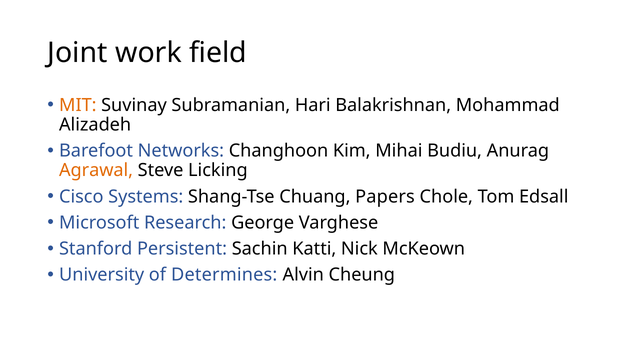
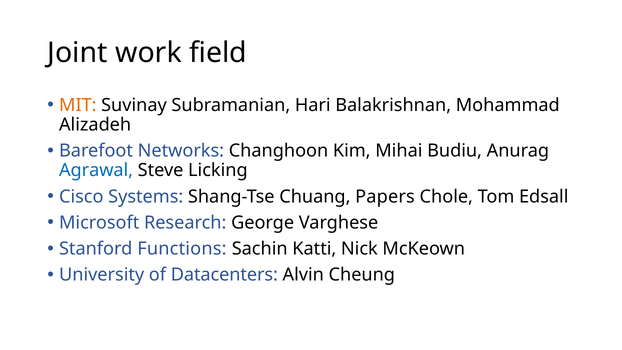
Agrawal colour: orange -> blue (96, 170)
Persistent: Persistent -> Functions (182, 249)
Determines: Determines -> Datacenters (224, 275)
